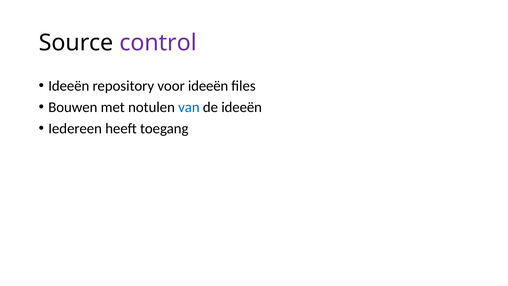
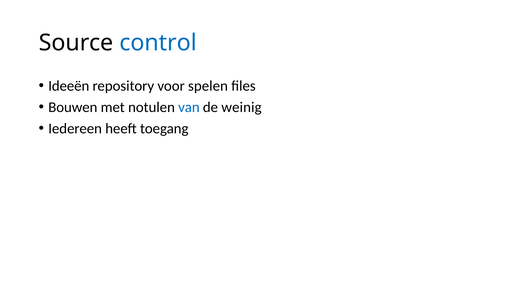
control colour: purple -> blue (158, 43)
voor ideeën: ideeën -> spelen (208, 86)
de ideeën: ideeën -> weinig (241, 107)
